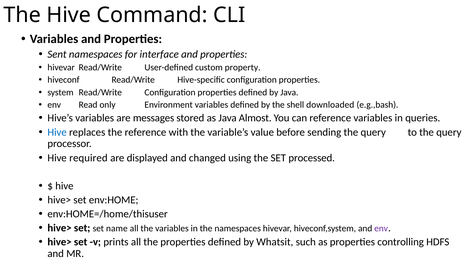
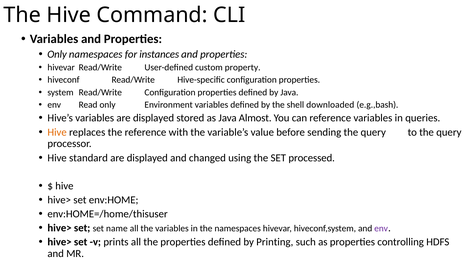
Sent: Sent -> Only (57, 54)
interface: interface -> instances (159, 54)
variables are messages: messages -> displayed (154, 118)
Hive colour: blue -> orange (57, 132)
required: required -> standard (88, 158)
Whatsit: Whatsit -> Printing (275, 242)
